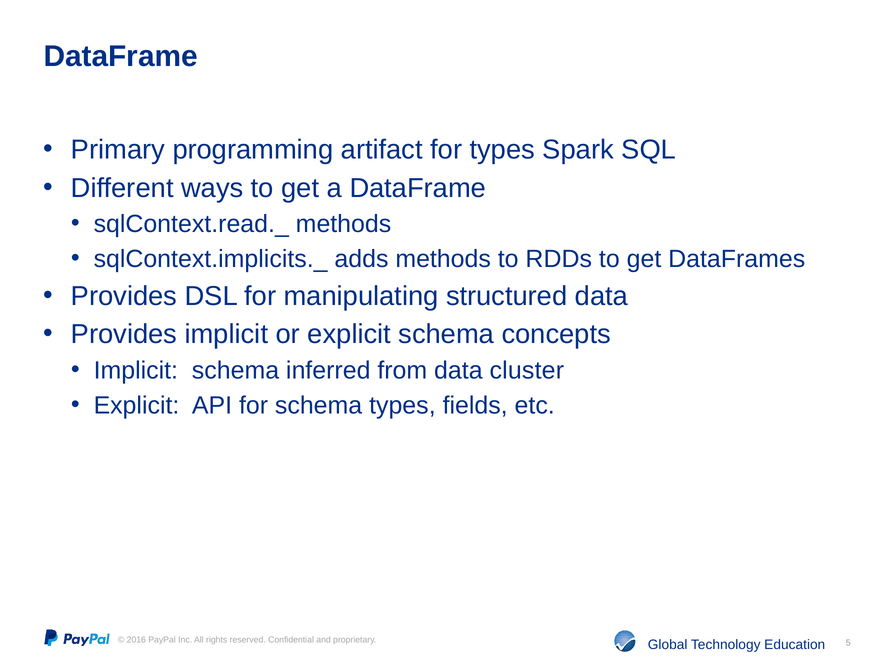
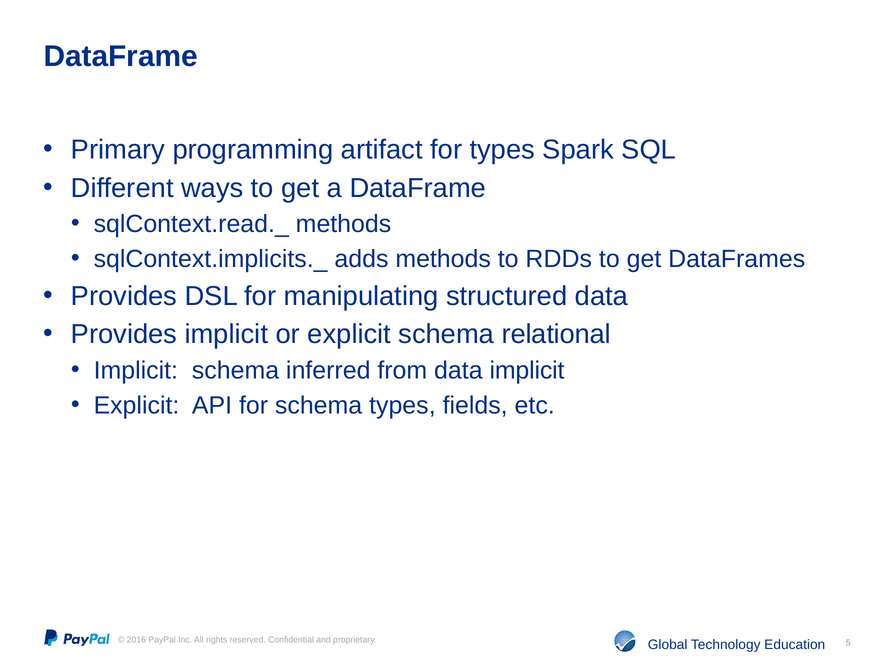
concepts: concepts -> relational (556, 334)
data cluster: cluster -> implicit (527, 370)
